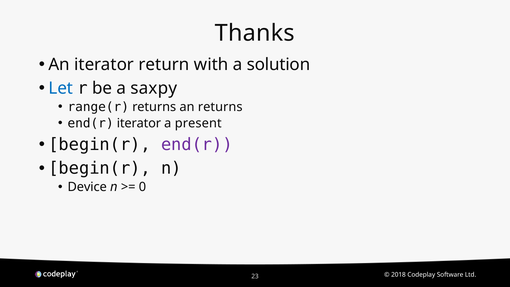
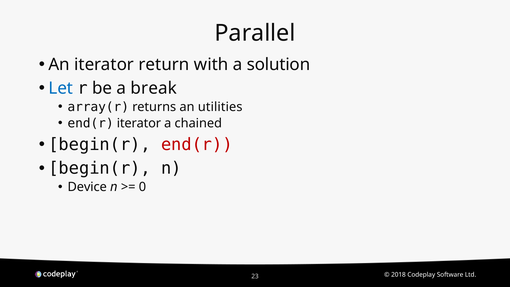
Thanks: Thanks -> Parallel (255, 33)
saxpy: saxpy -> break (154, 88)
range(r: range(r -> array(r (98, 107)
an returns: returns -> utilities (220, 107)
present: present -> chained (198, 123)
end(r colour: purple -> red (197, 145)
